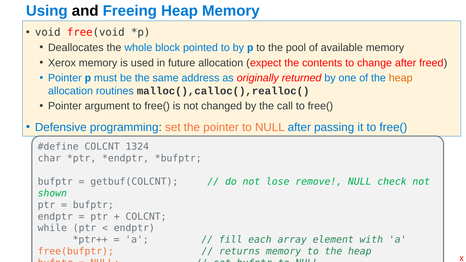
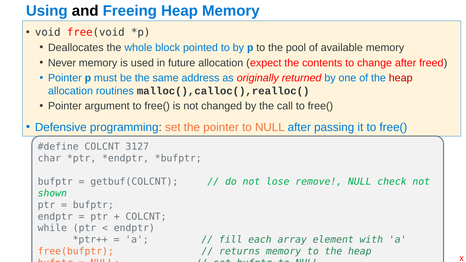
Xerox: Xerox -> Never (62, 63)
heap colour: orange -> red (401, 78)
1324: 1324 -> 3127 (137, 147)
